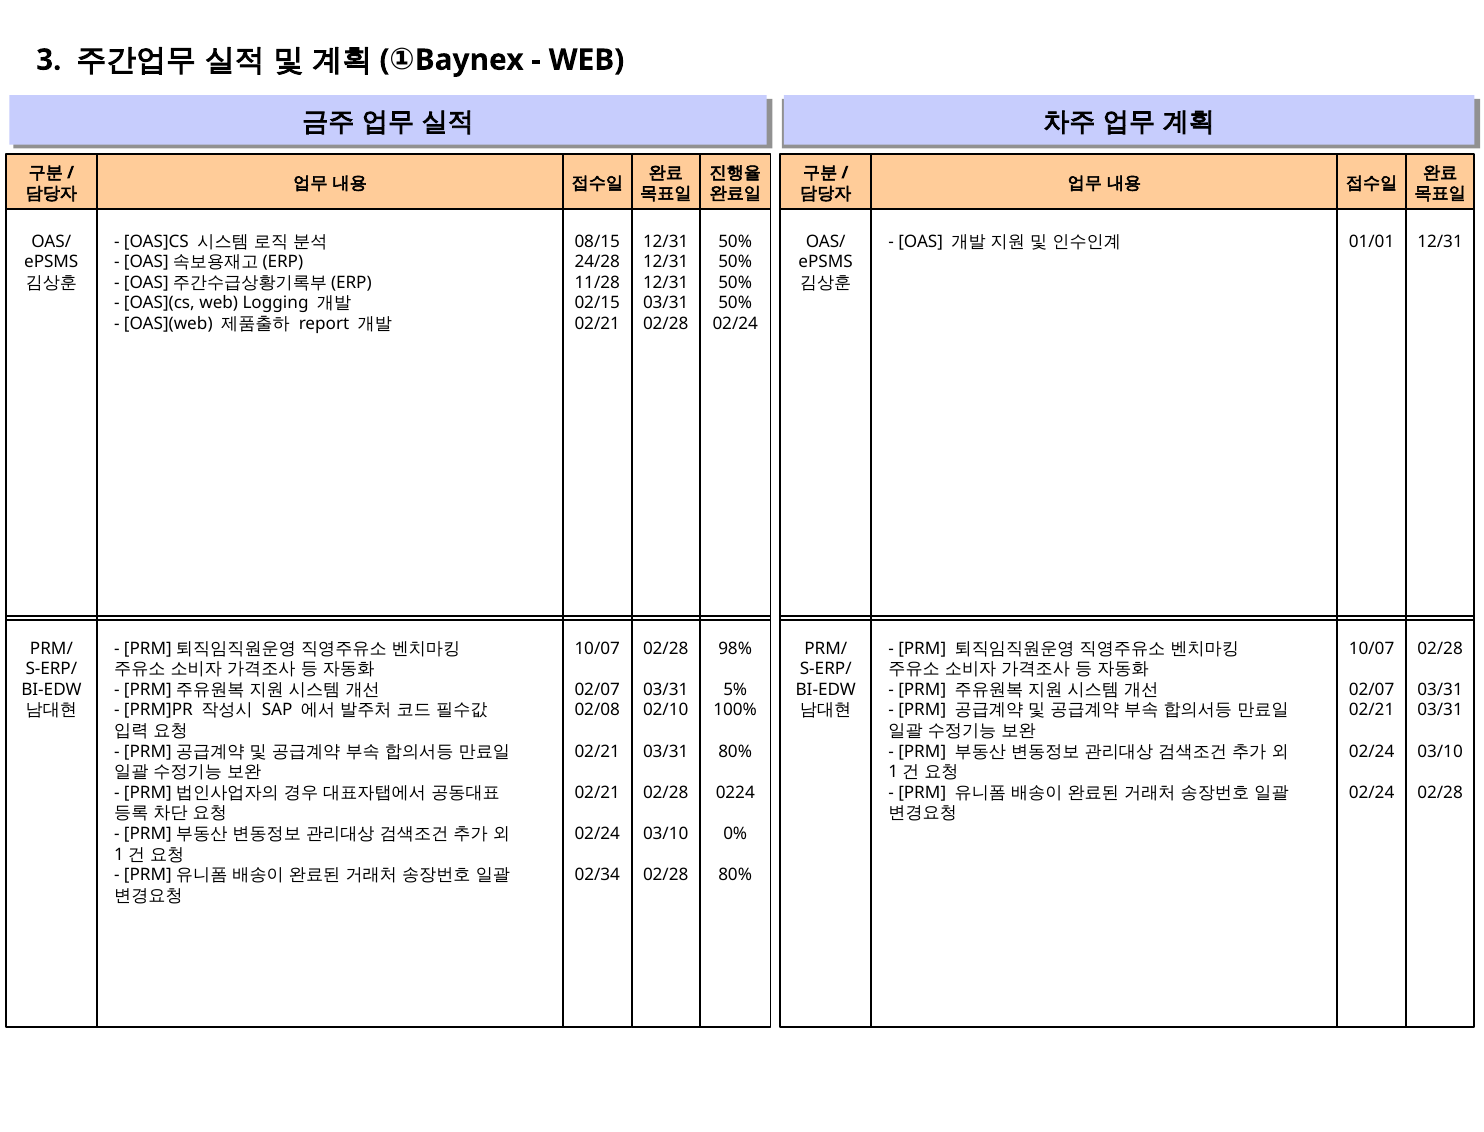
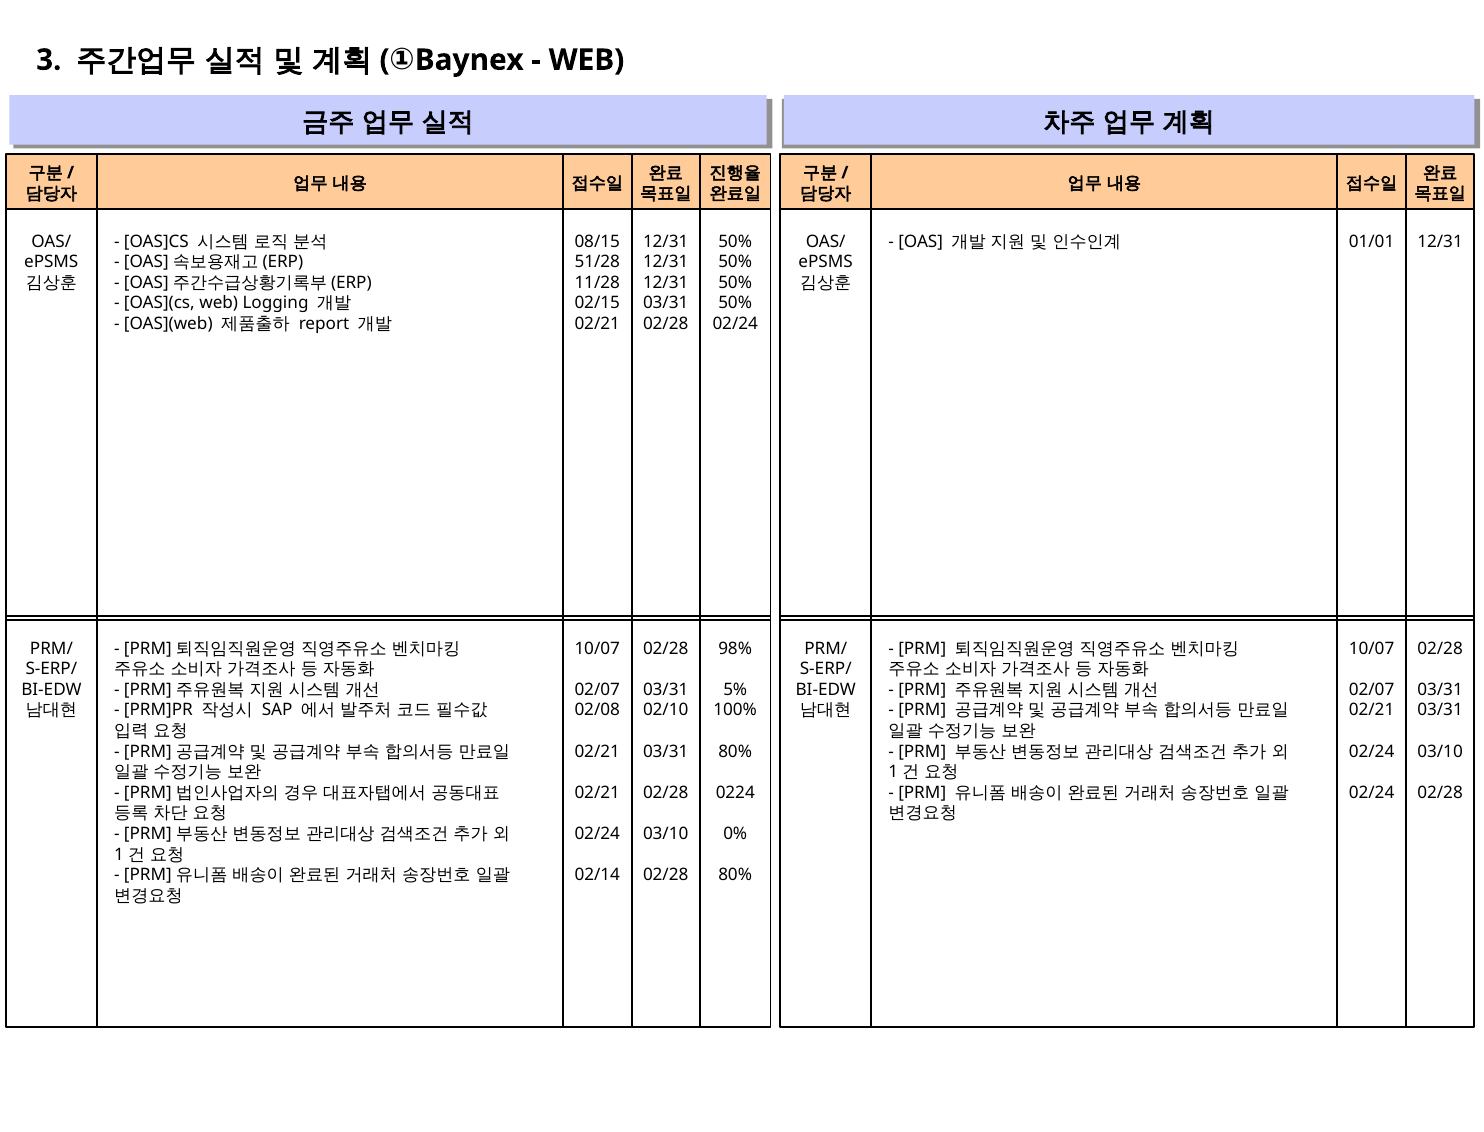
24/28: 24/28 -> 51/28 (597, 262)
02/34: 02/34 -> 02/14 (597, 875)
